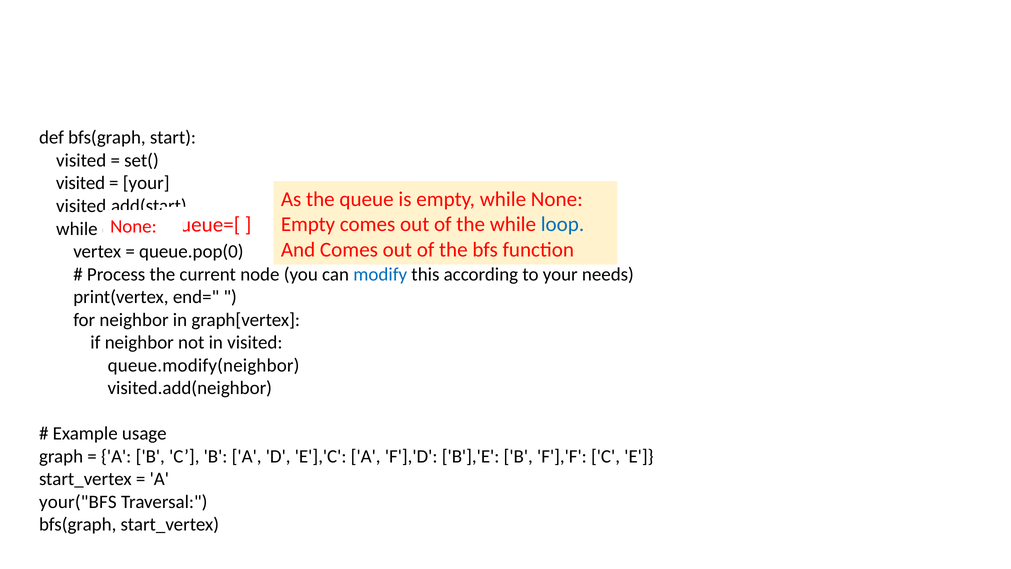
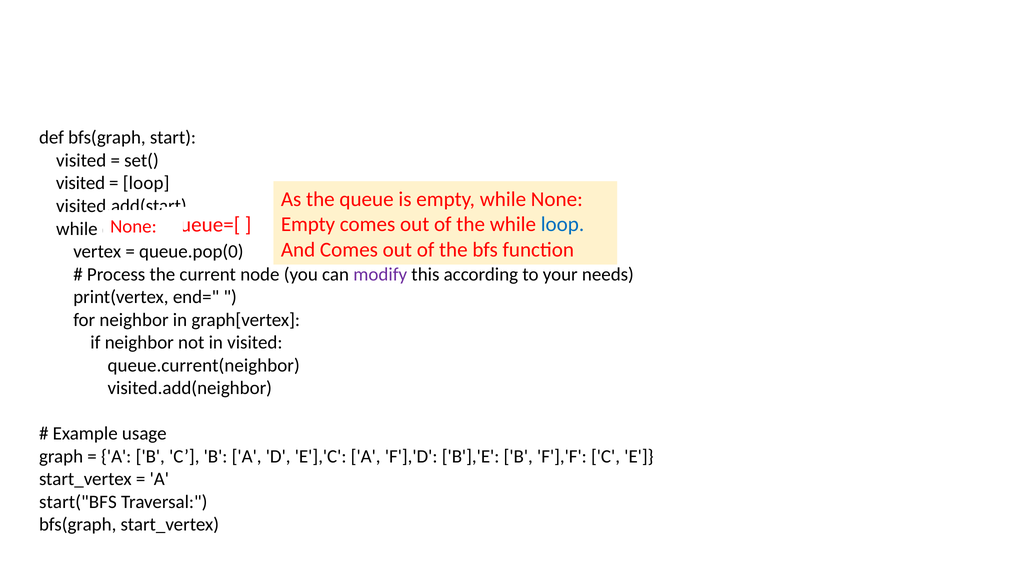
your: your -> loop (146, 183)
modify colour: blue -> purple (380, 274)
queue.modify(neighbor: queue.modify(neighbor -> queue.current(neighbor (204, 365)
your("BFS: your("BFS -> start("BFS (78, 502)
